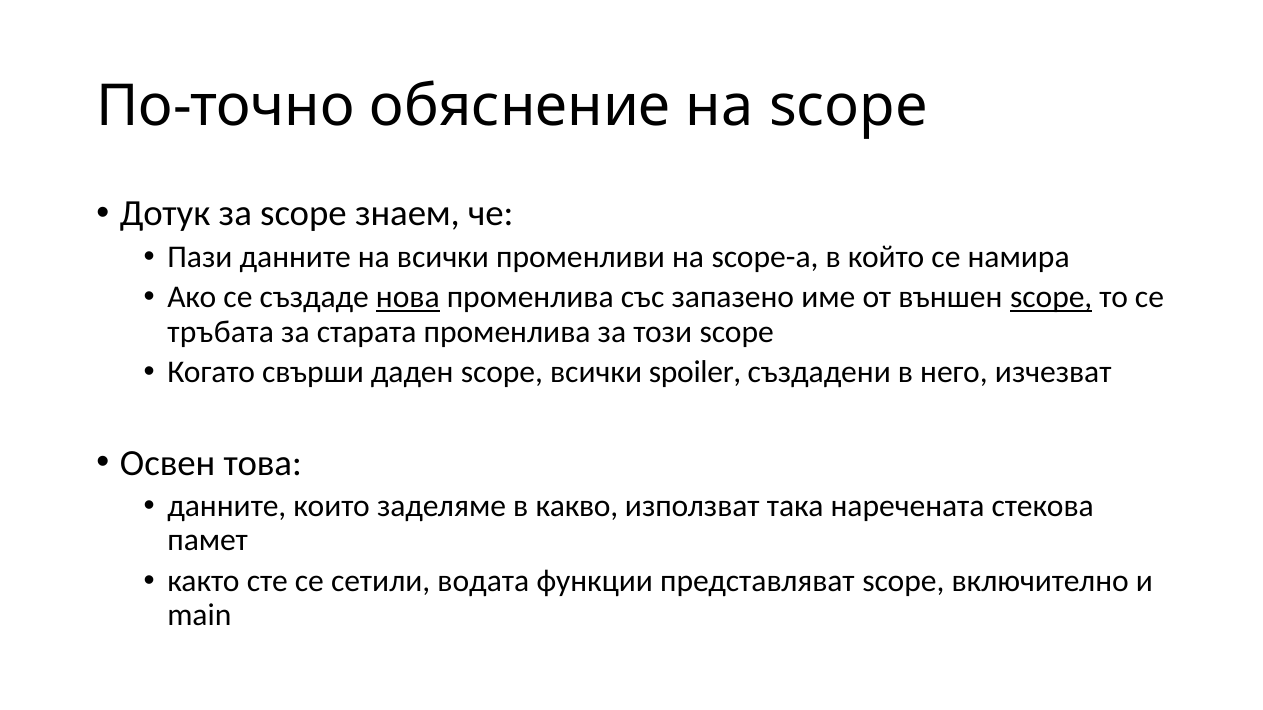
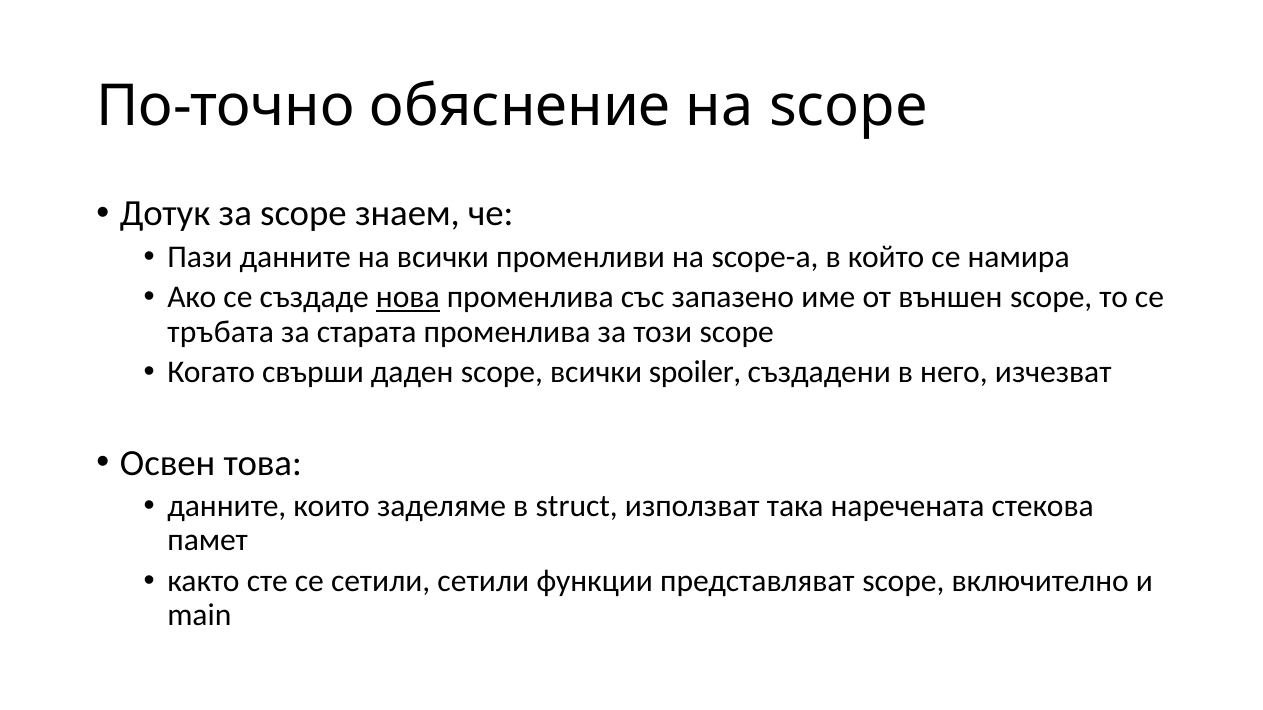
scope underline: present -> none (1051, 298)
какво: какво -> struct (577, 507)
сетили водата: водата -> сетили (483, 581)
